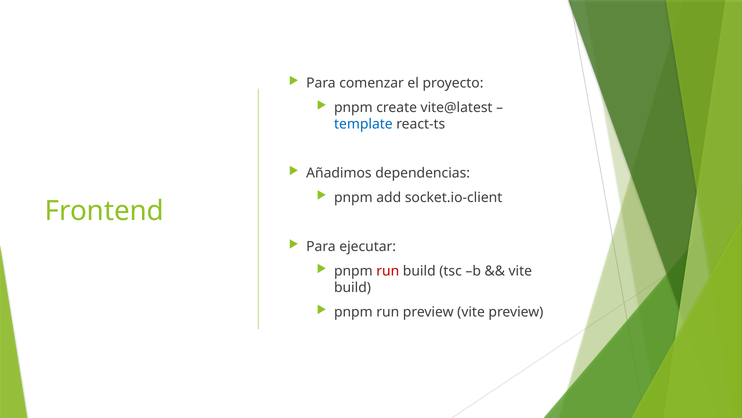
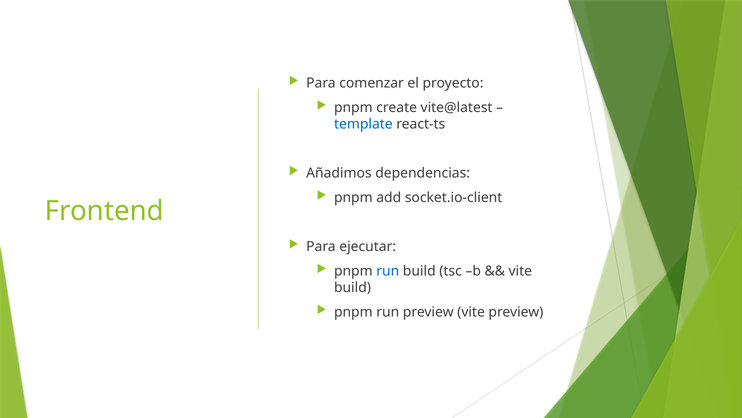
run colour: red -> blue (388, 271)
